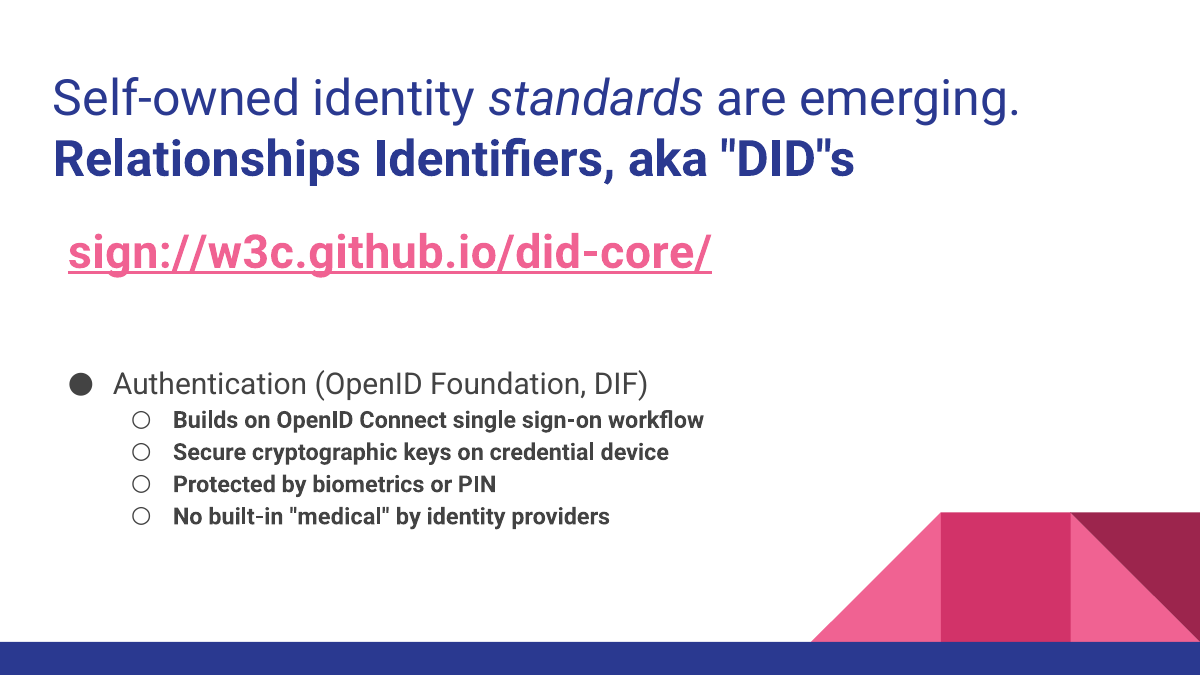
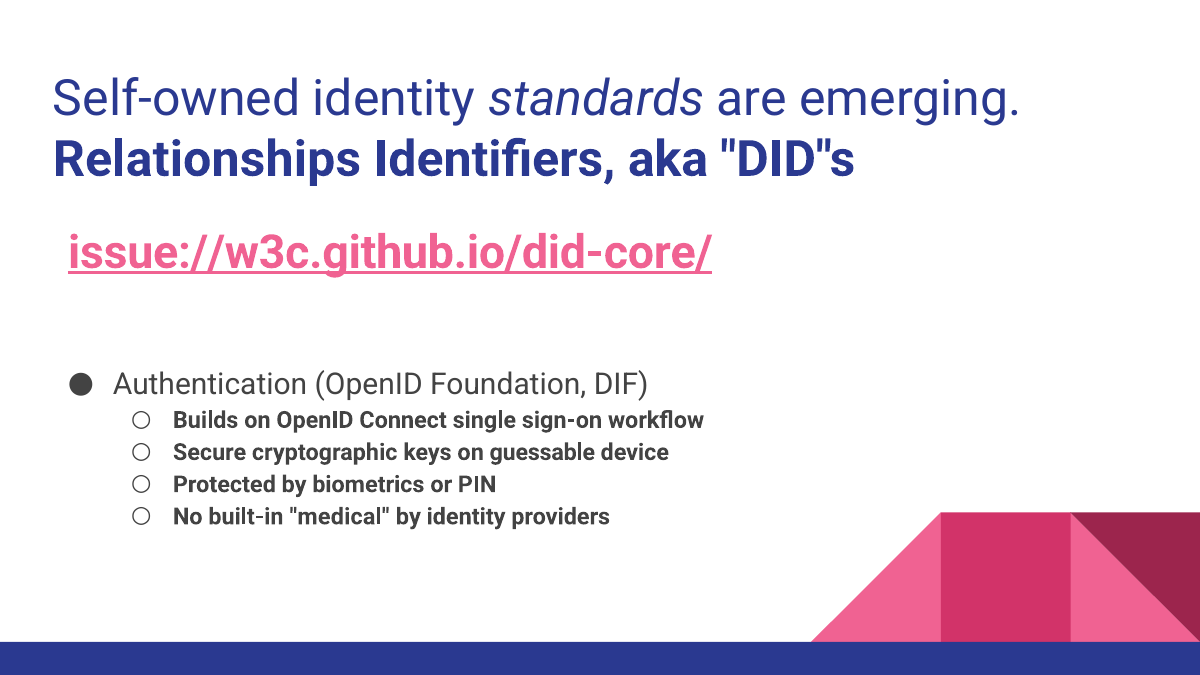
sign://w3c.github.io/did-core/: sign://w3c.github.io/did-core/ -> issue://w3c.github.io/did-core/ (390, 253)
credential: credential -> guessable (542, 452)
